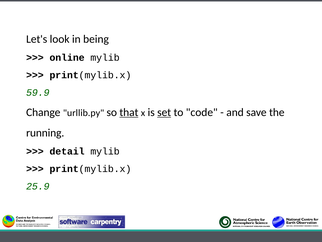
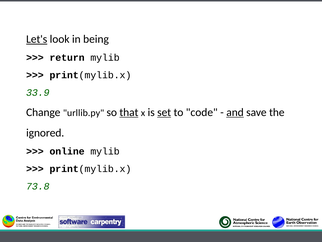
Let's underline: none -> present (37, 39)
online: online -> return (67, 57)
59.9: 59.9 -> 33.9 (38, 93)
and underline: none -> present (235, 112)
running: running -> ignored (45, 133)
detail: detail -> online (67, 151)
25.9: 25.9 -> 73.8 (38, 186)
